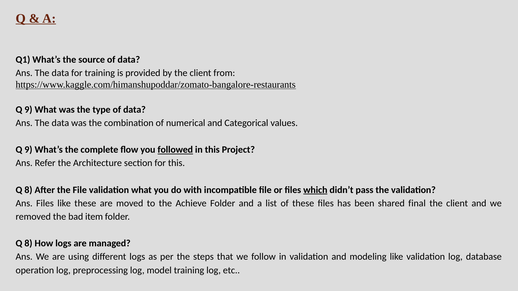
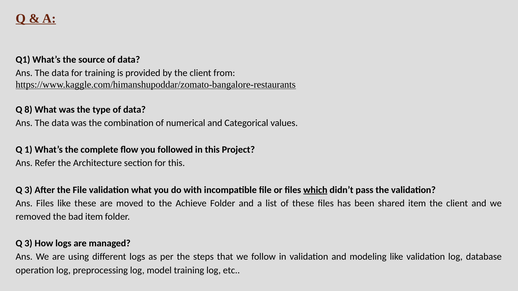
9: 9 -> 8 (28, 110)
9: 9 -> 1 (28, 150)
followed underline: present -> none (175, 150)
8: 8 -> 3 (28, 190)
shared final: final -> item (417, 203)
8: 8 -> 3 (28, 244)
